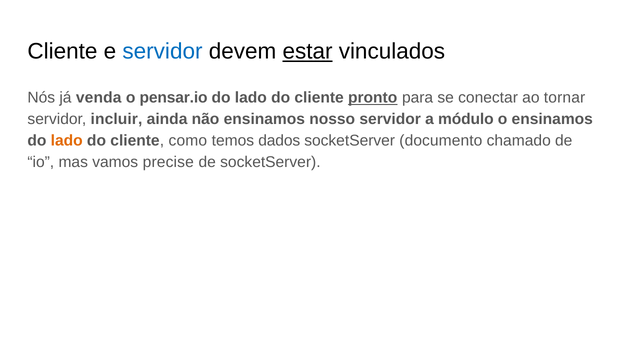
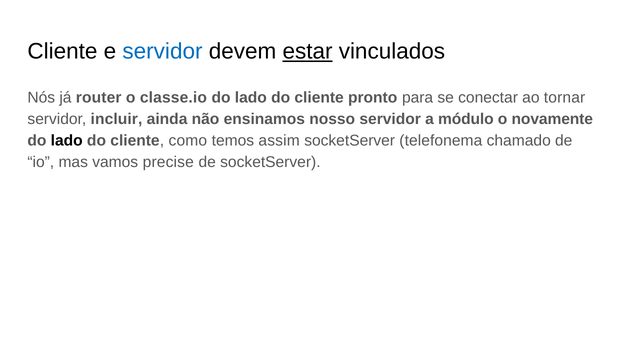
venda: venda -> router (99, 98)
pensar.io: pensar.io -> classe.io (173, 98)
pronto underline: present -> none (373, 98)
o ensinamos: ensinamos -> novamente (552, 119)
lado colour: orange -> black (67, 141)
dados: dados -> assim (279, 141)
documento: documento -> telefonema (441, 141)
